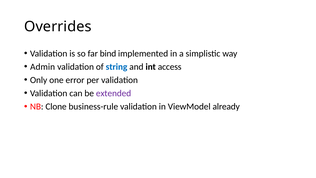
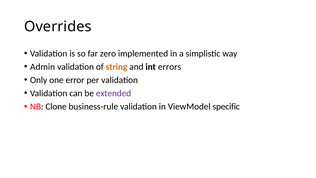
bind: bind -> zero (108, 53)
string colour: blue -> orange (117, 67)
access: access -> errors (170, 67)
already: already -> specific (226, 106)
